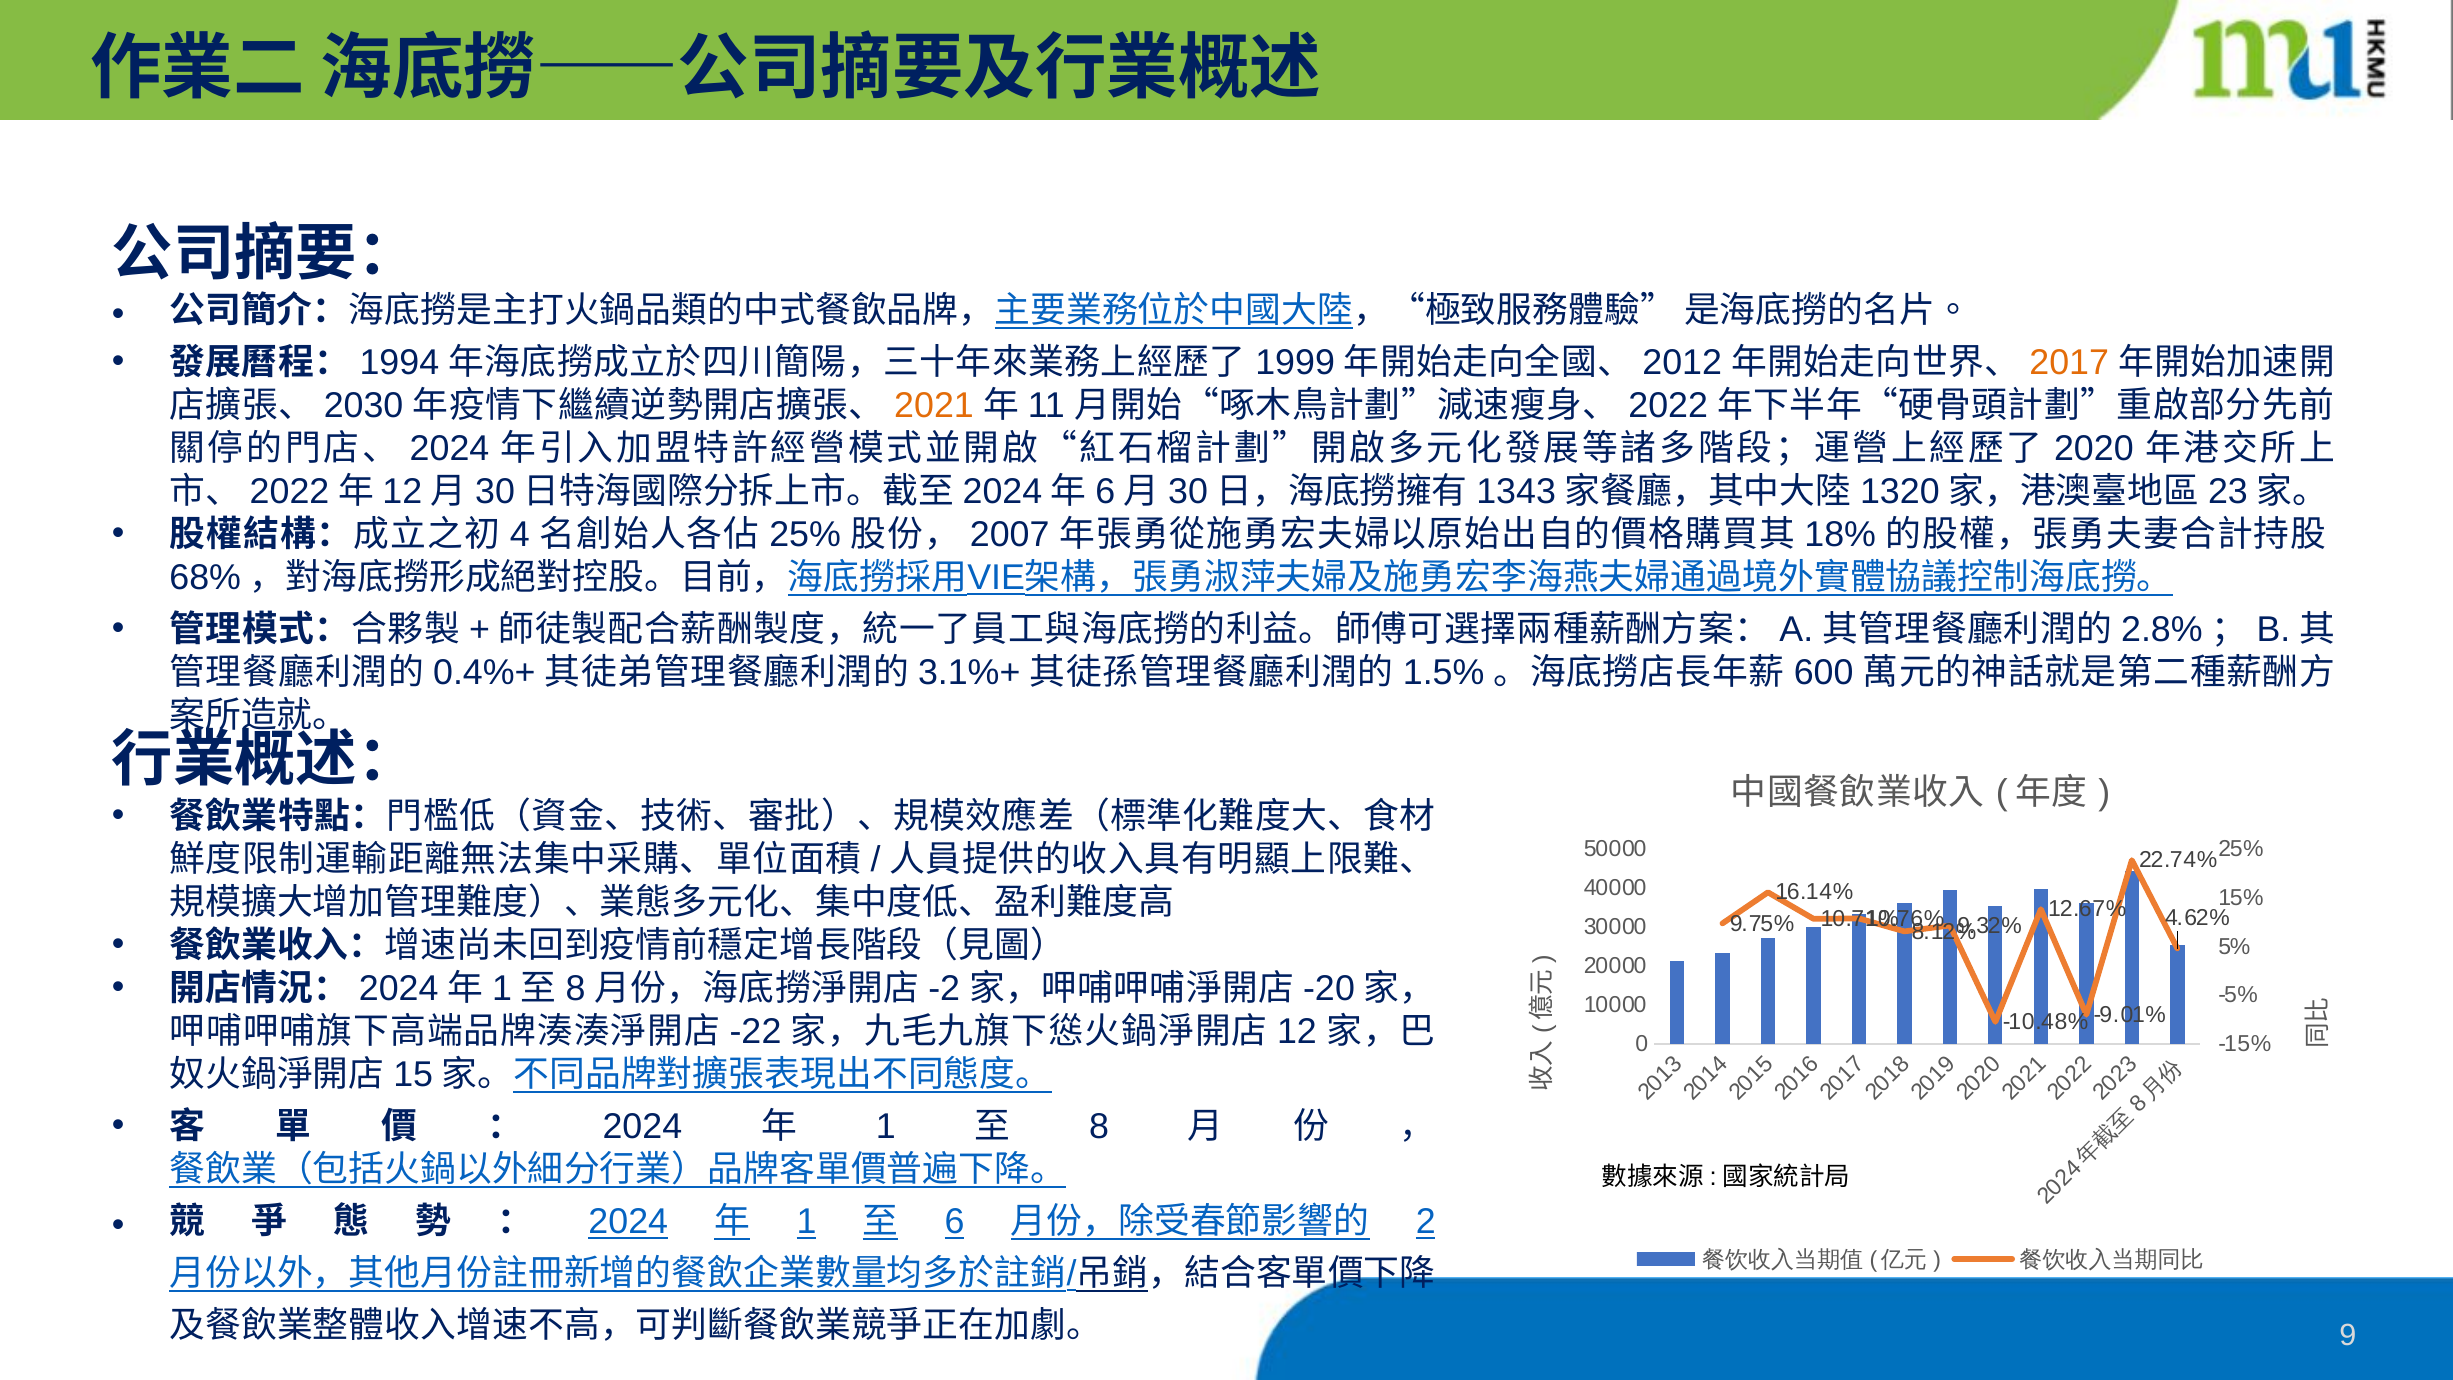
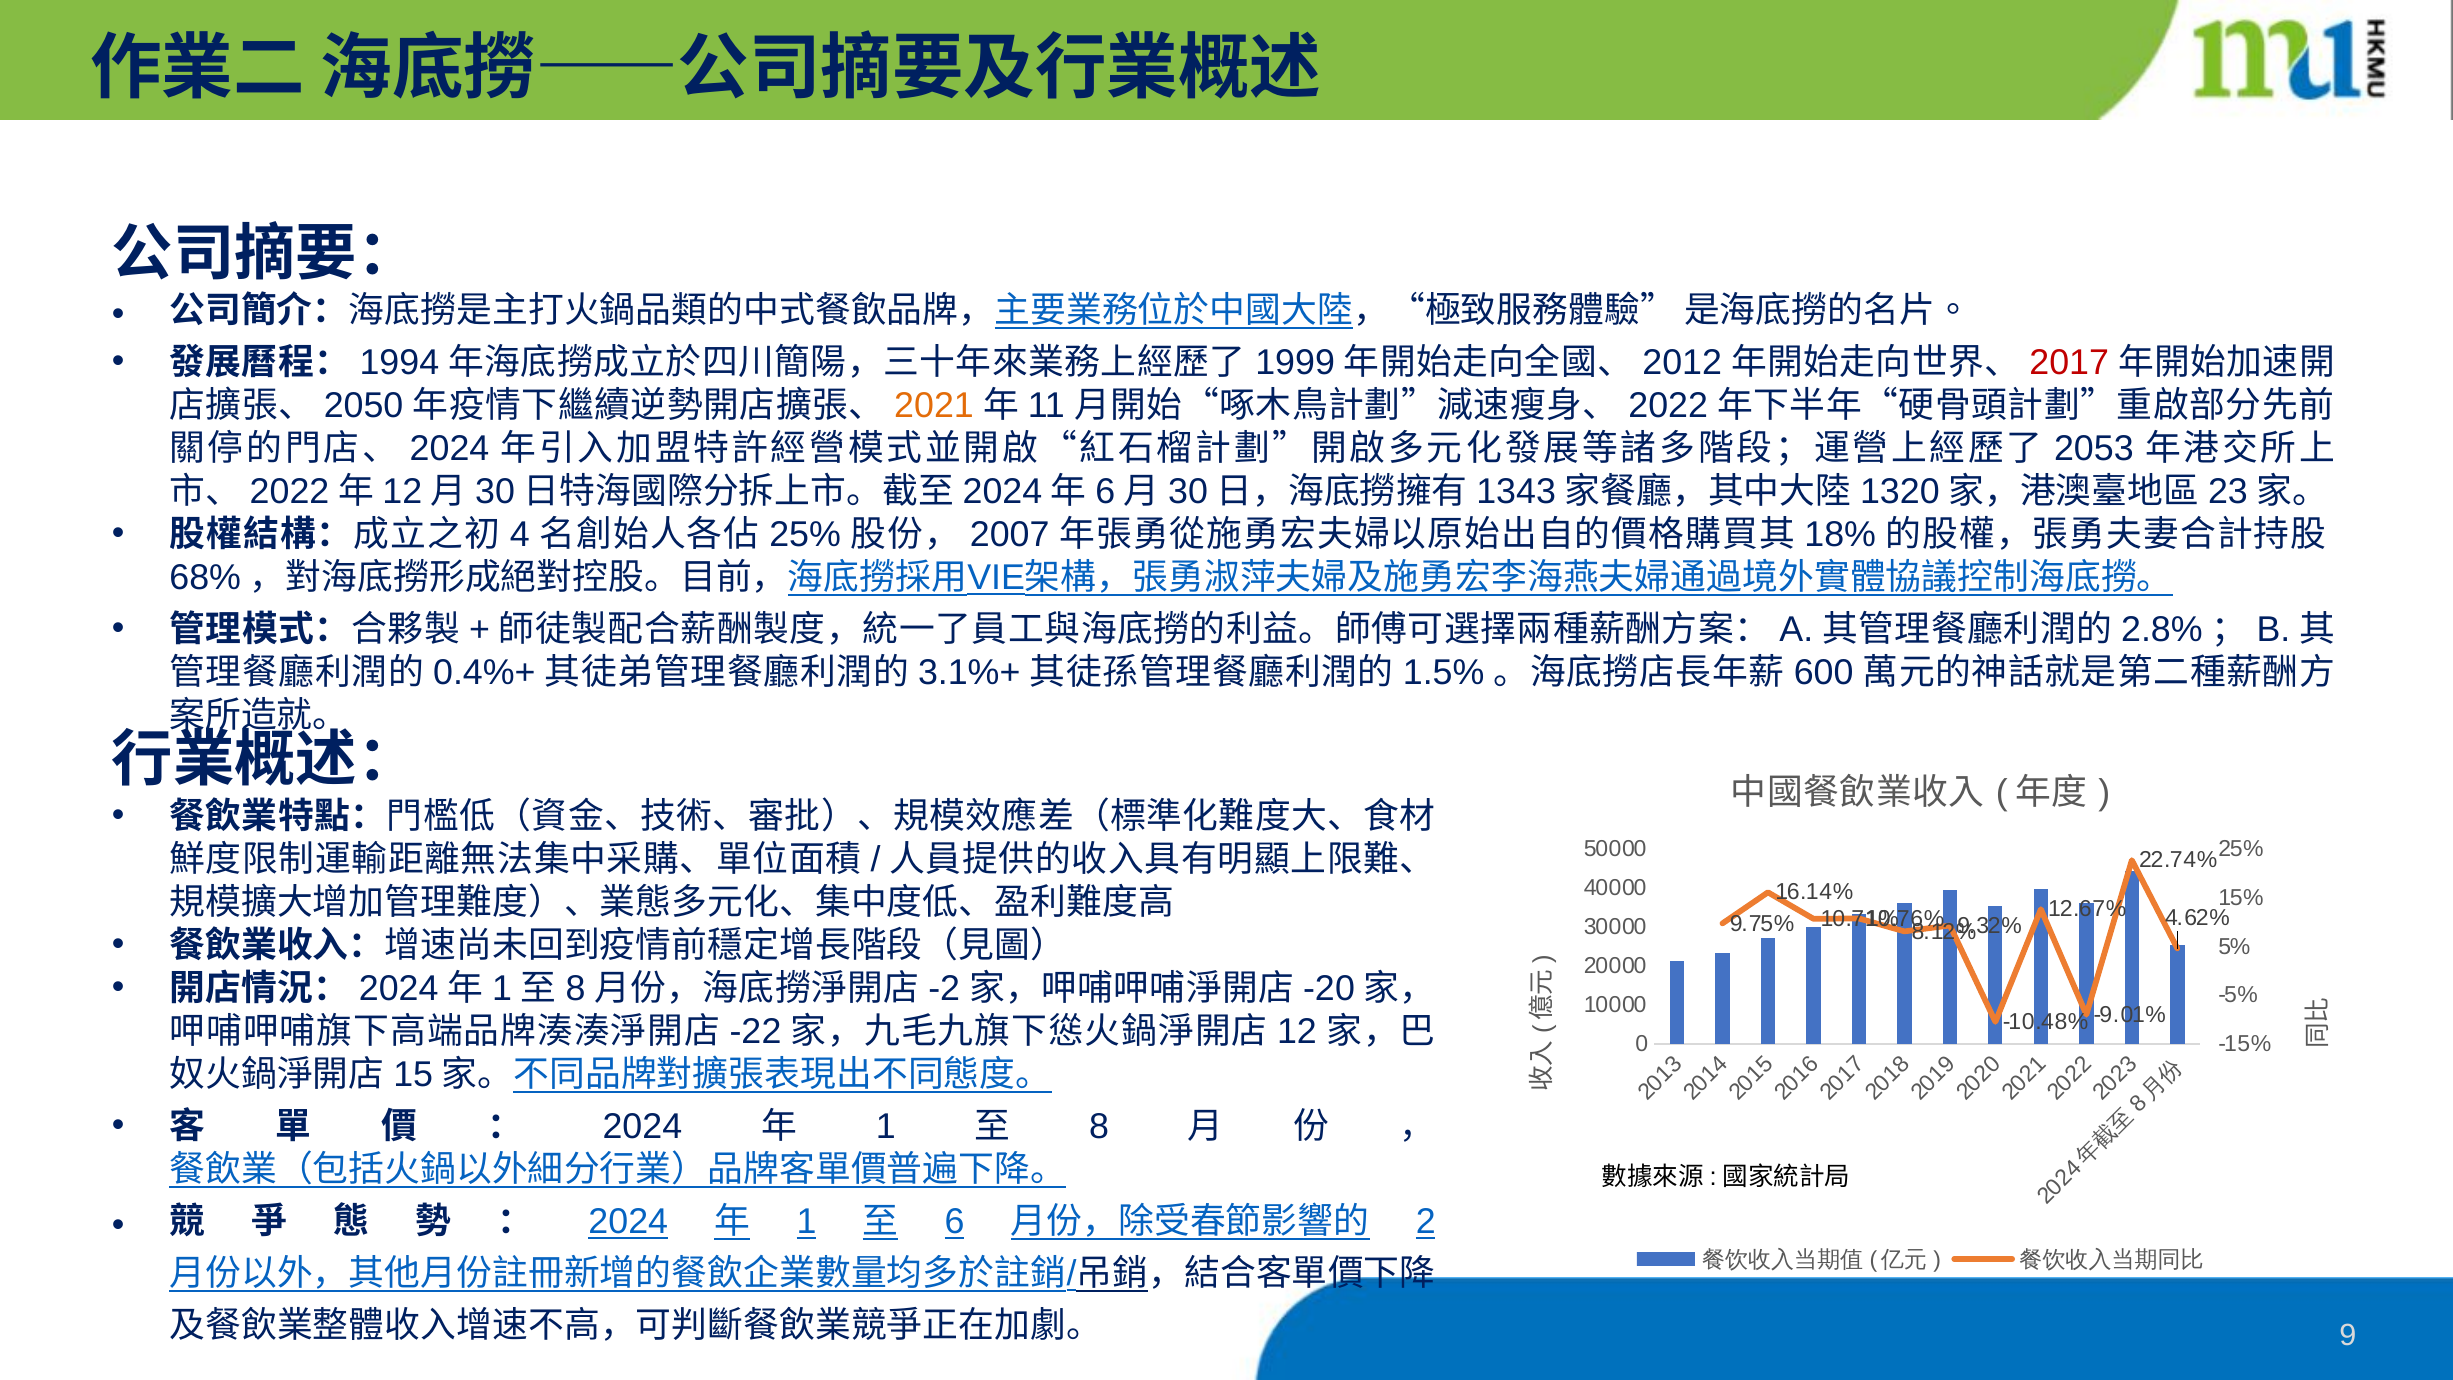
2017 colour: orange -> red (2069, 363)
2030: 2030 -> 2050 (364, 406)
2020: 2020 -> 2053 (2094, 449)
